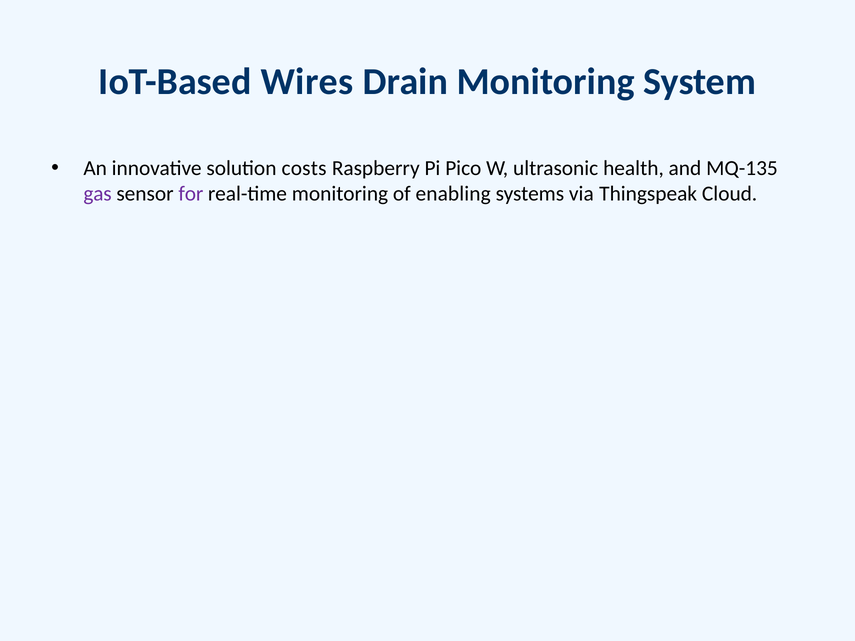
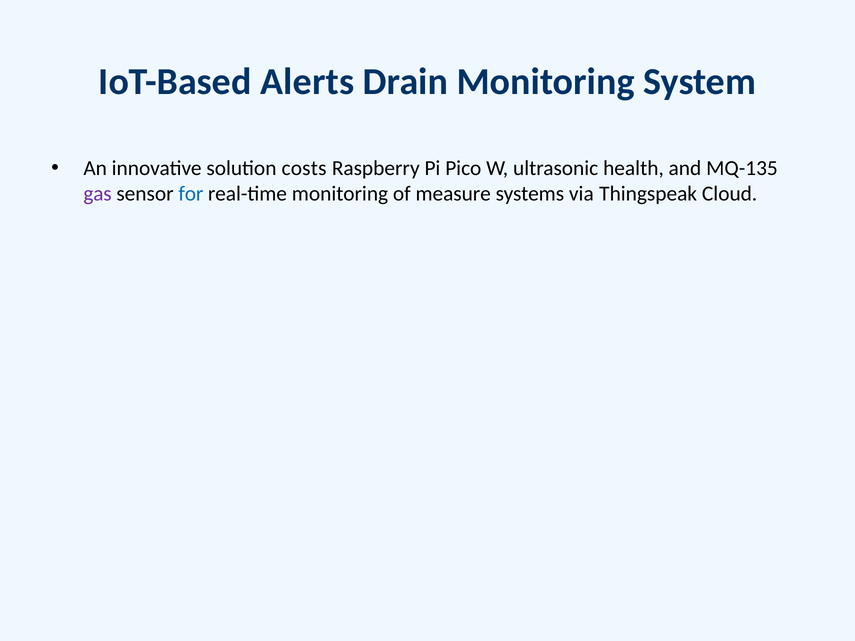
Wires: Wires -> Alerts (307, 82)
for colour: purple -> blue (191, 194)
enabling: enabling -> measure (453, 194)
